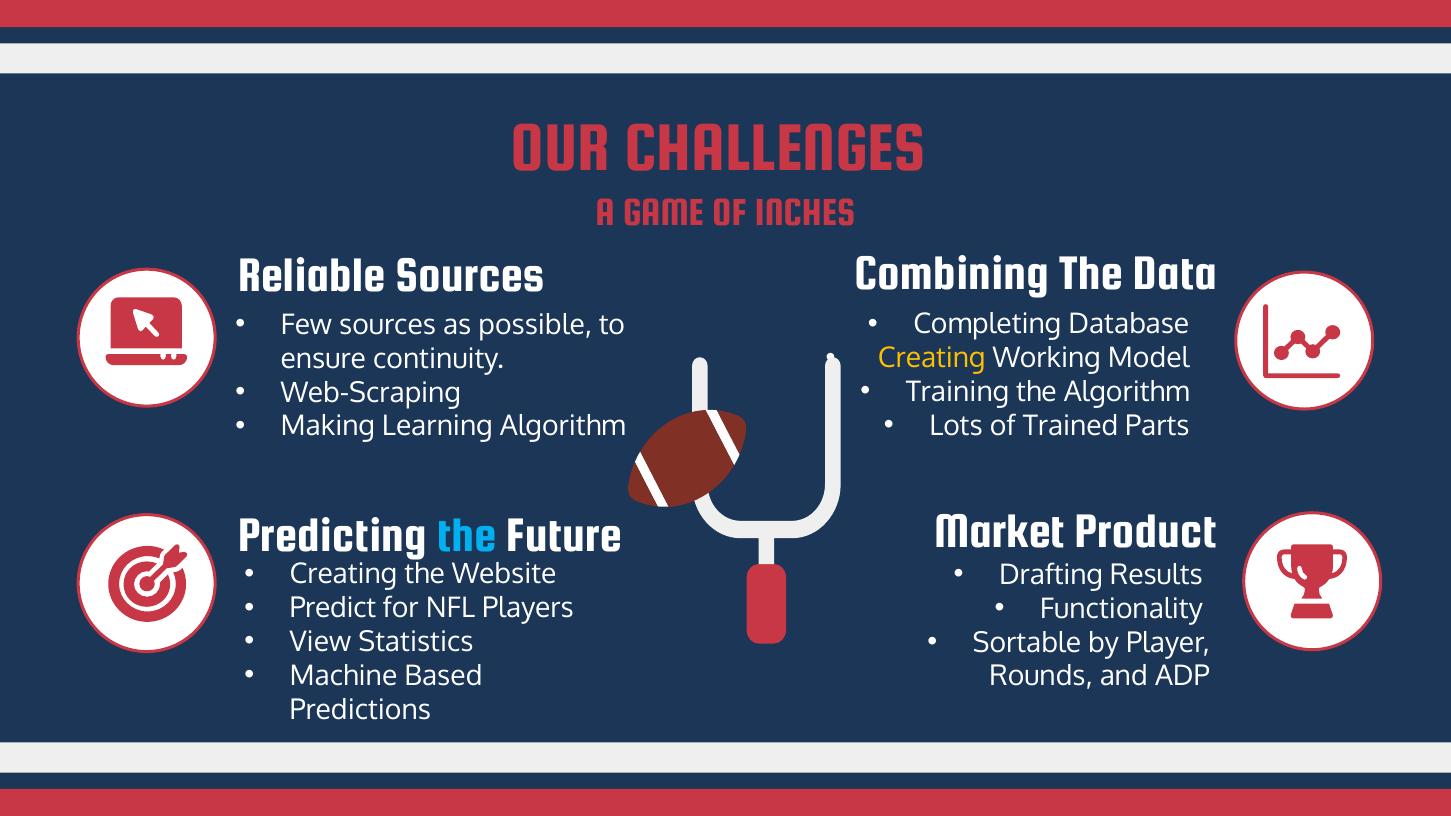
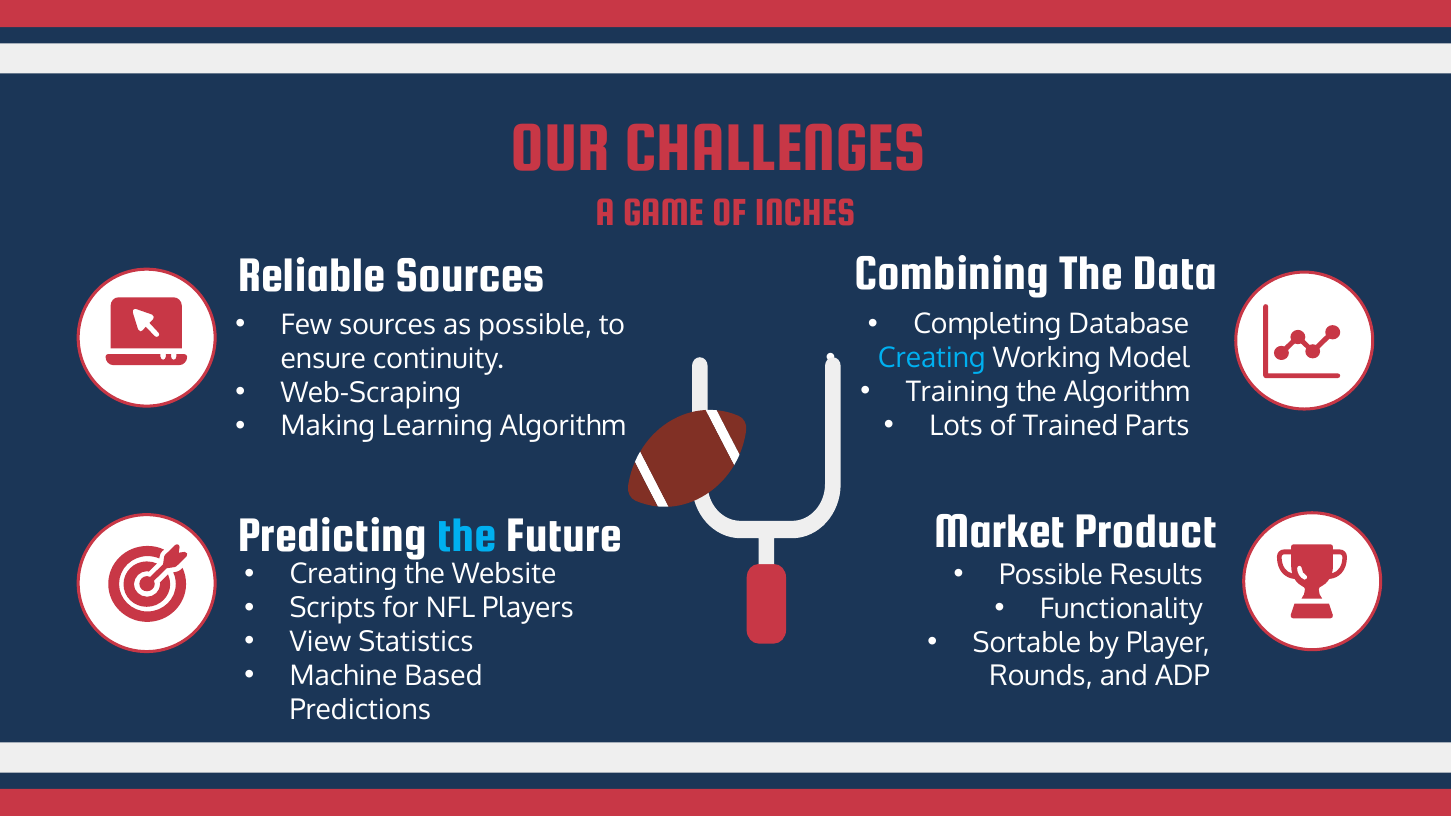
Creating colour: yellow -> light blue (932, 358)
Drafting: Drafting -> Possible (1051, 575)
Predict: Predict -> Scripts (333, 608)
